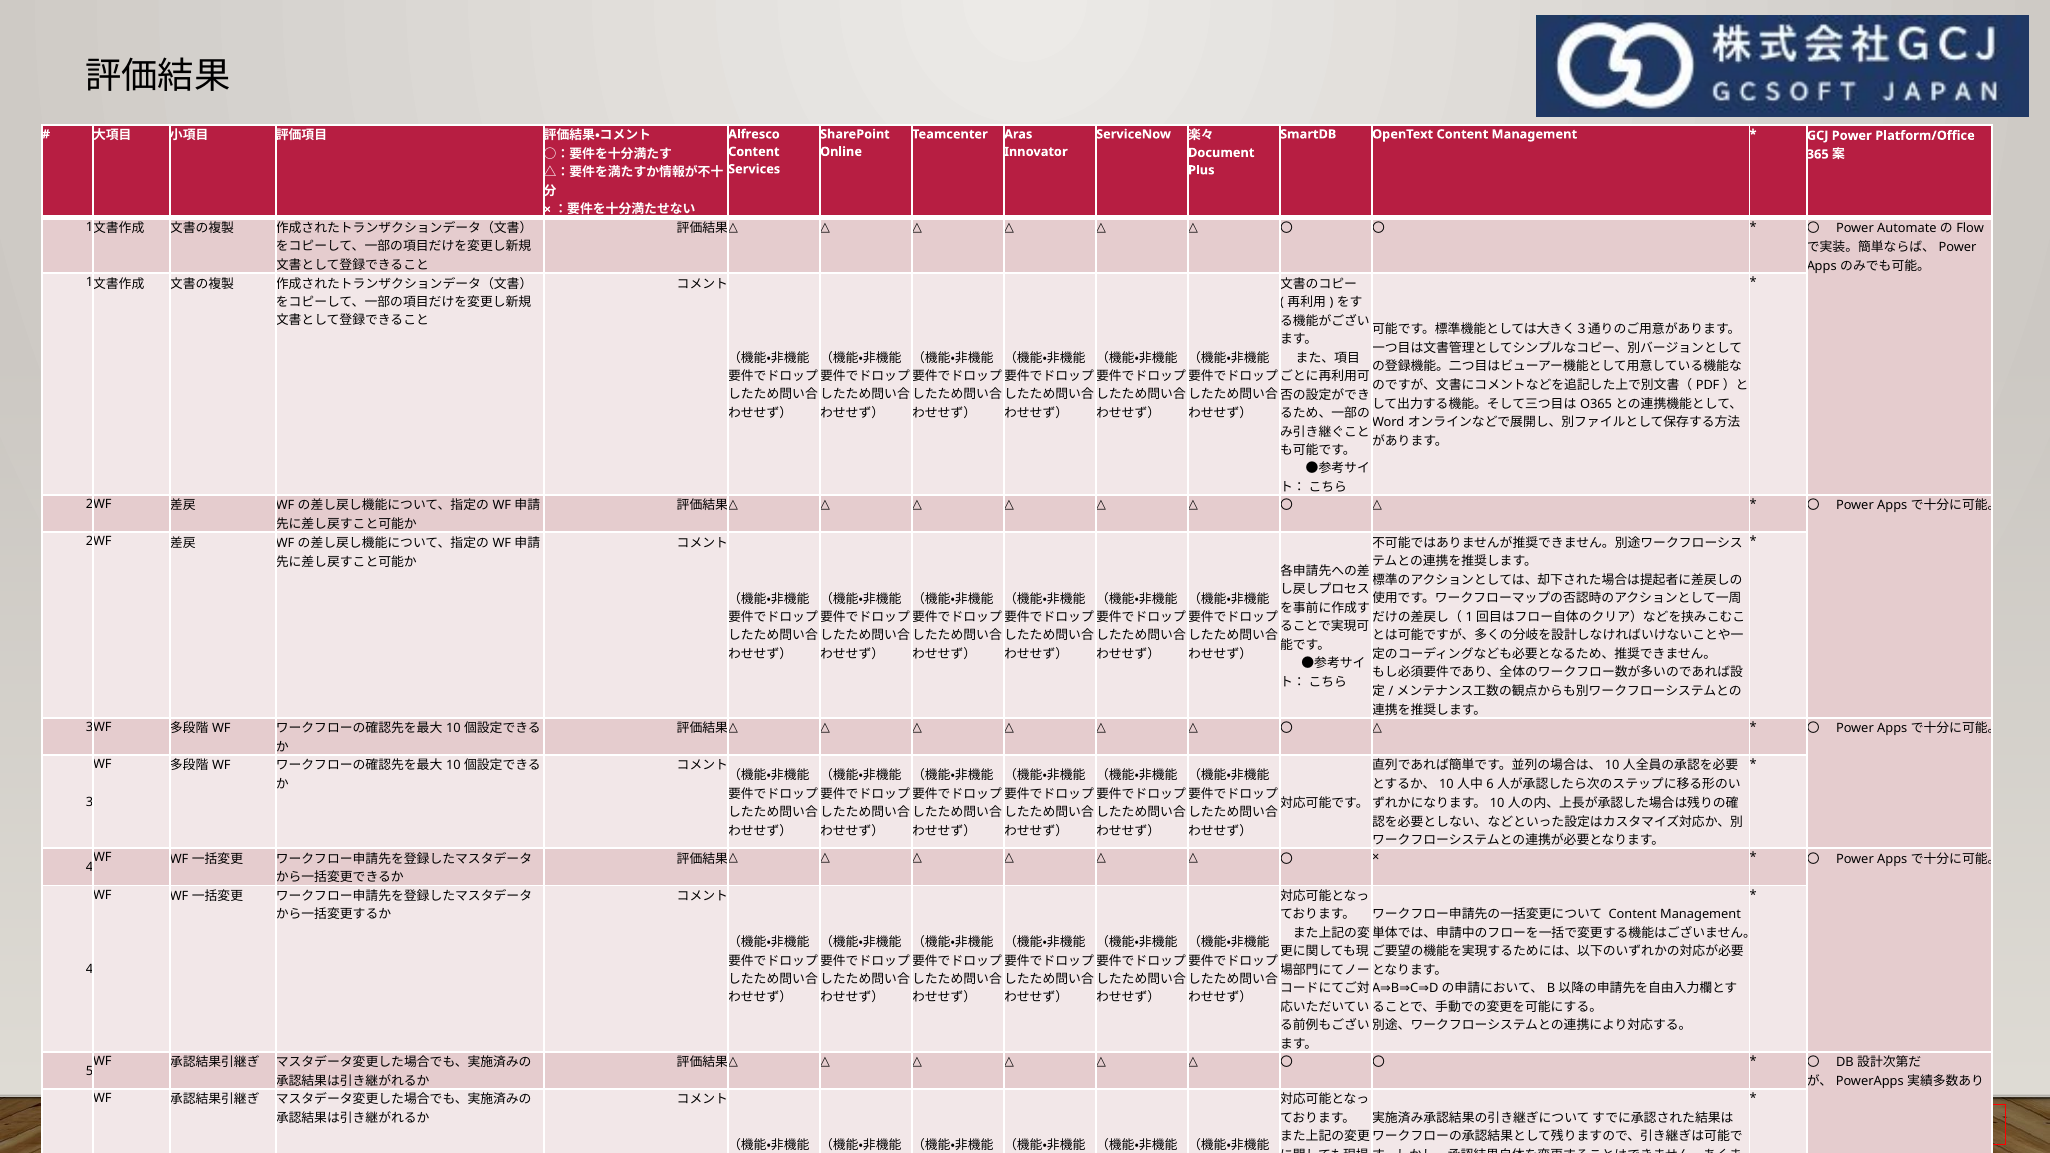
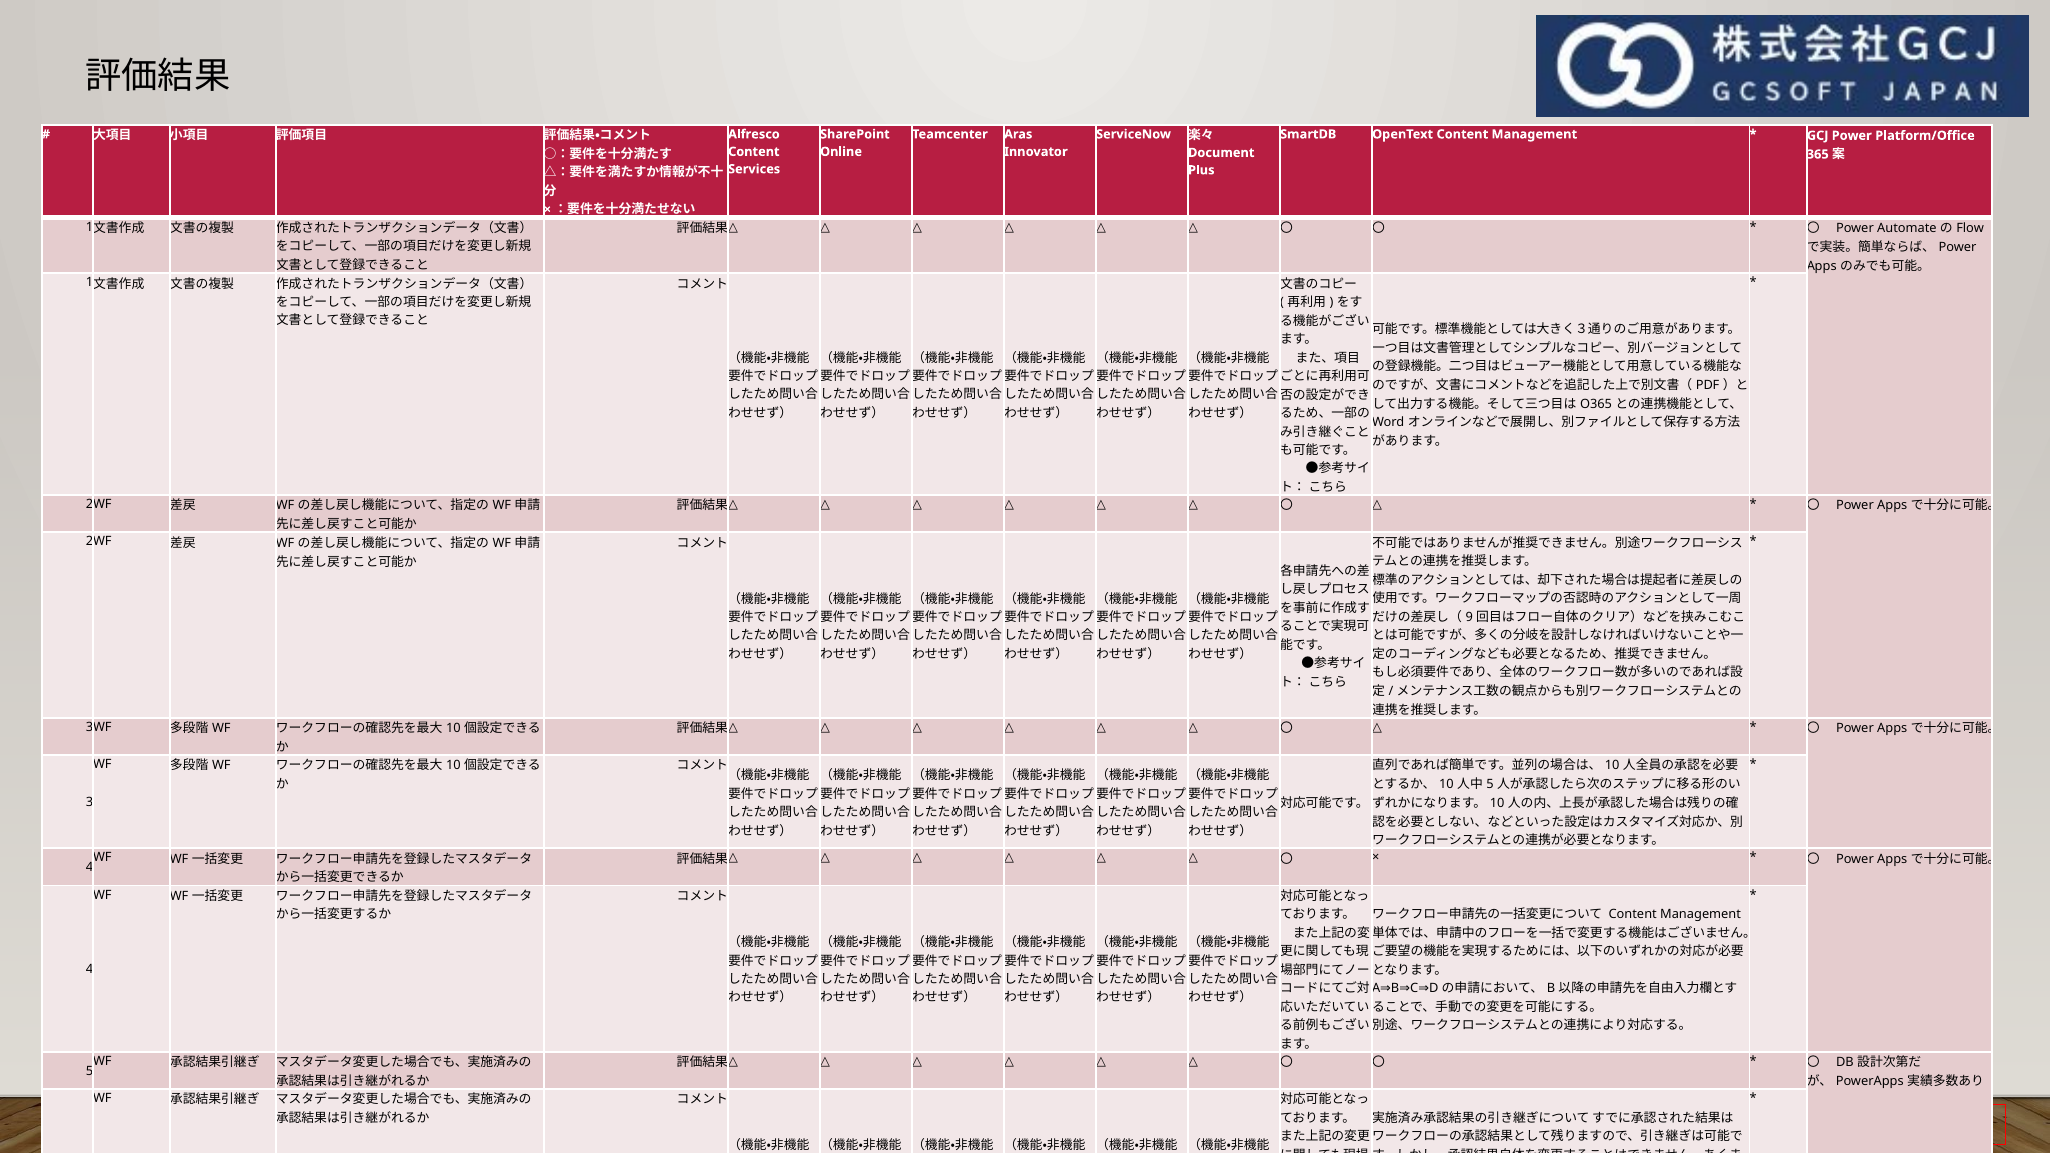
1: 1 -> 9 (1469, 617)
6: 6 -> 5 (1490, 785)
